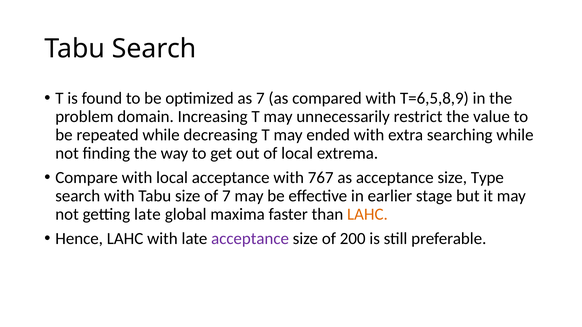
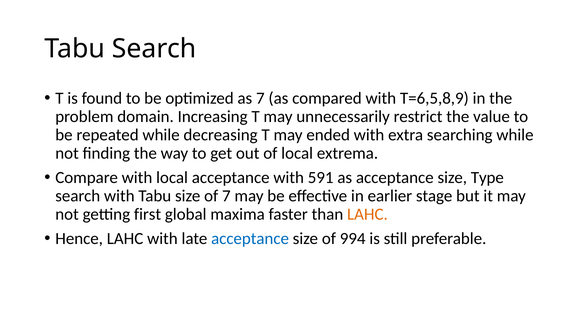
767: 767 -> 591 (321, 178)
getting late: late -> first (148, 214)
acceptance colour: purple -> blue (250, 239)
200: 200 -> 994 (353, 239)
